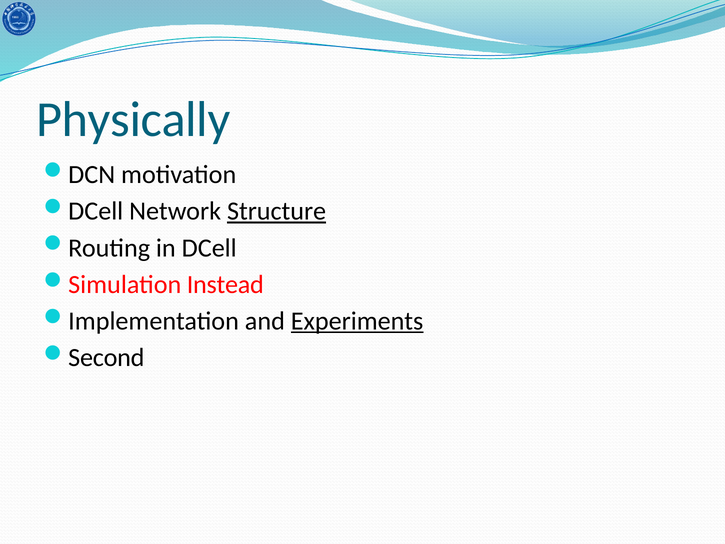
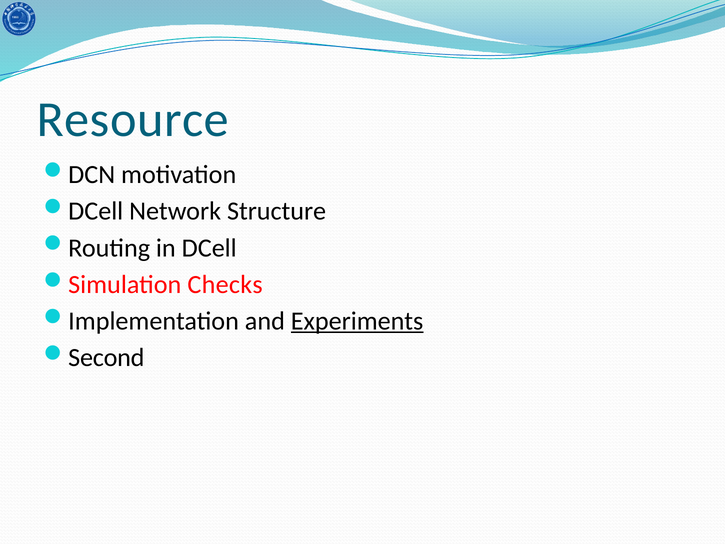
Physically: Physically -> Resource (133, 120)
Structure underline: present -> none (277, 211)
Instead: Instead -> Checks (225, 284)
